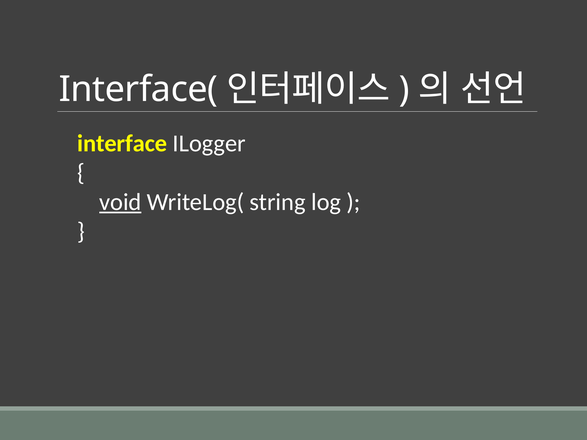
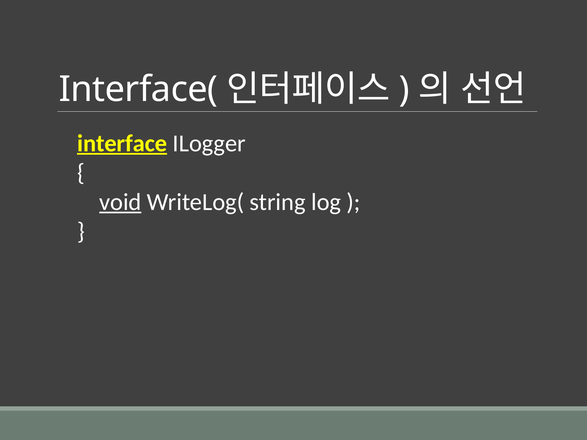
interface underline: none -> present (122, 143)
